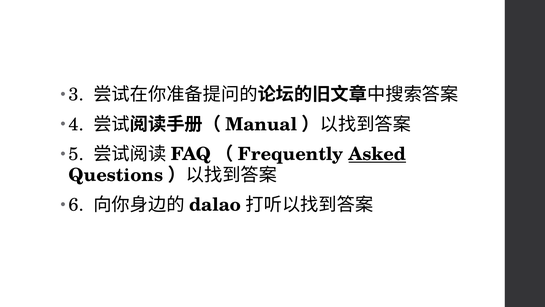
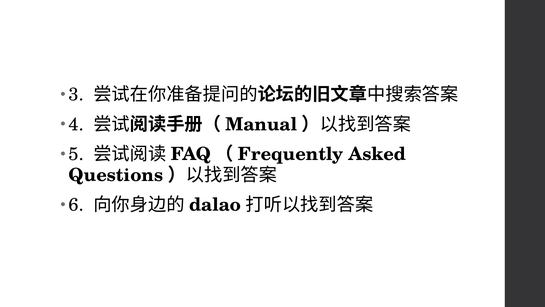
Asked underline: present -> none (377, 154)
